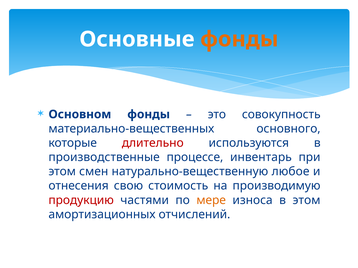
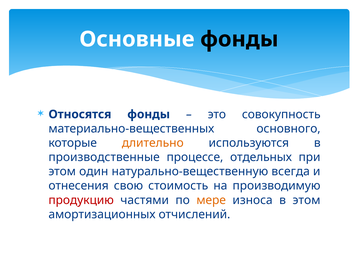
фонды colour: orange -> black (239, 39)
Основном: Основном -> Относятся (80, 115)
длительно colour: red -> orange (153, 143)
инвентарь: инвентарь -> отдельных (261, 157)
смен: смен -> один (94, 172)
любое: любое -> всегда (291, 172)
